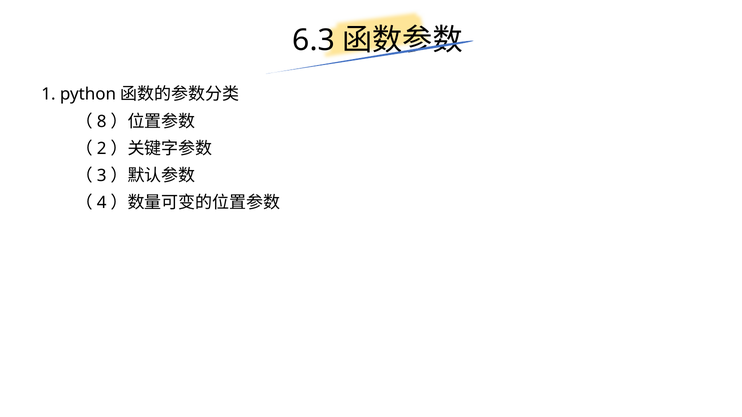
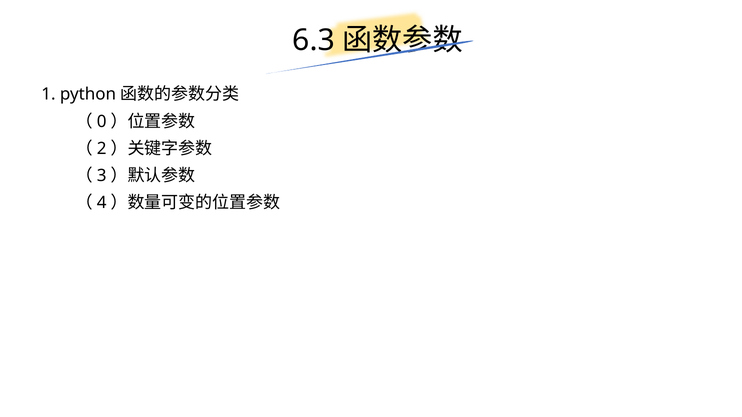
8: 8 -> 0 (102, 122)
